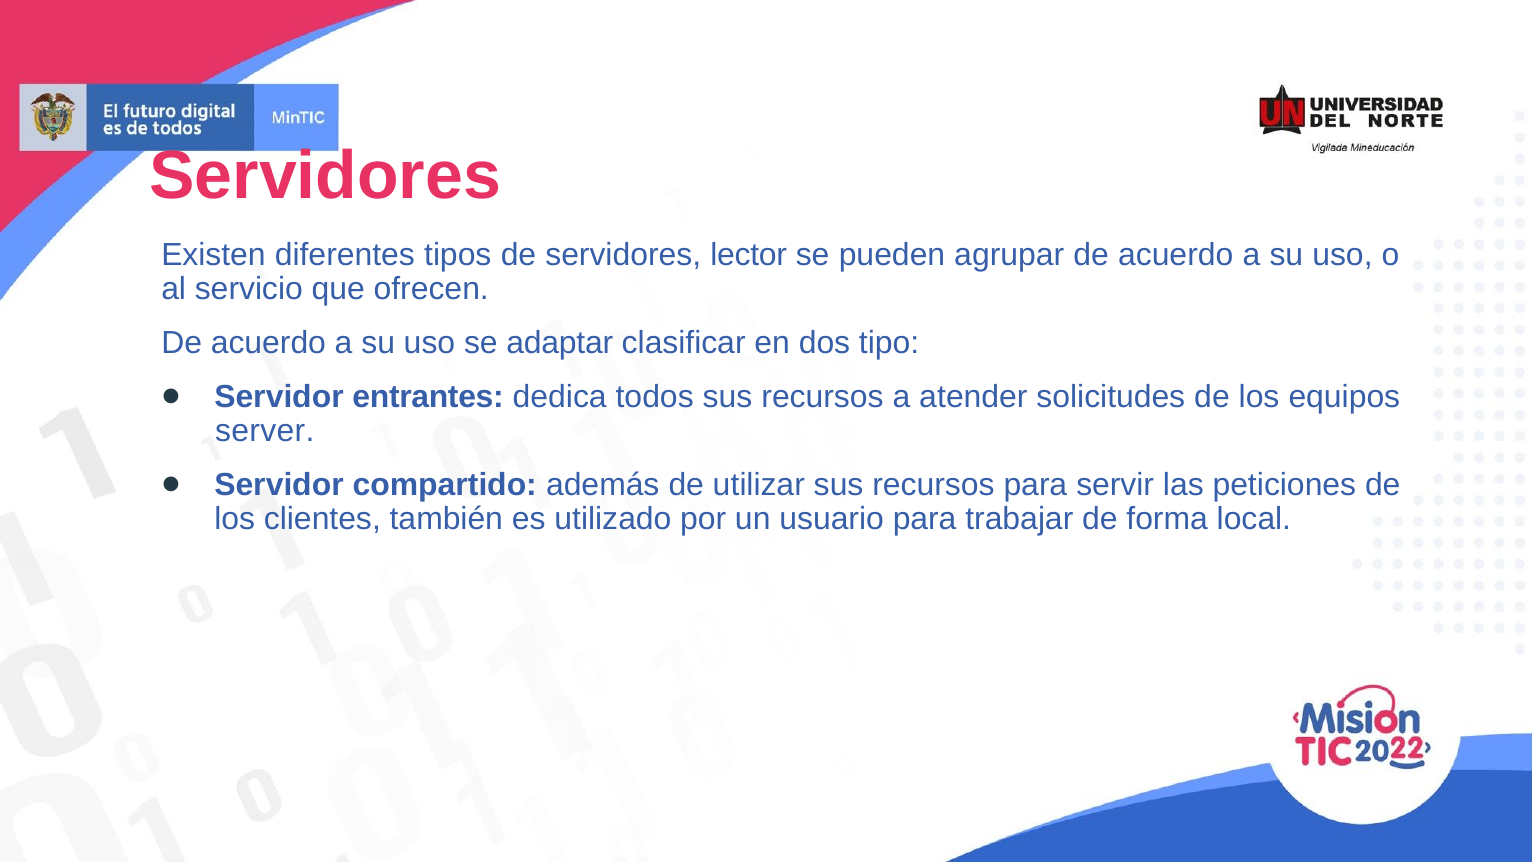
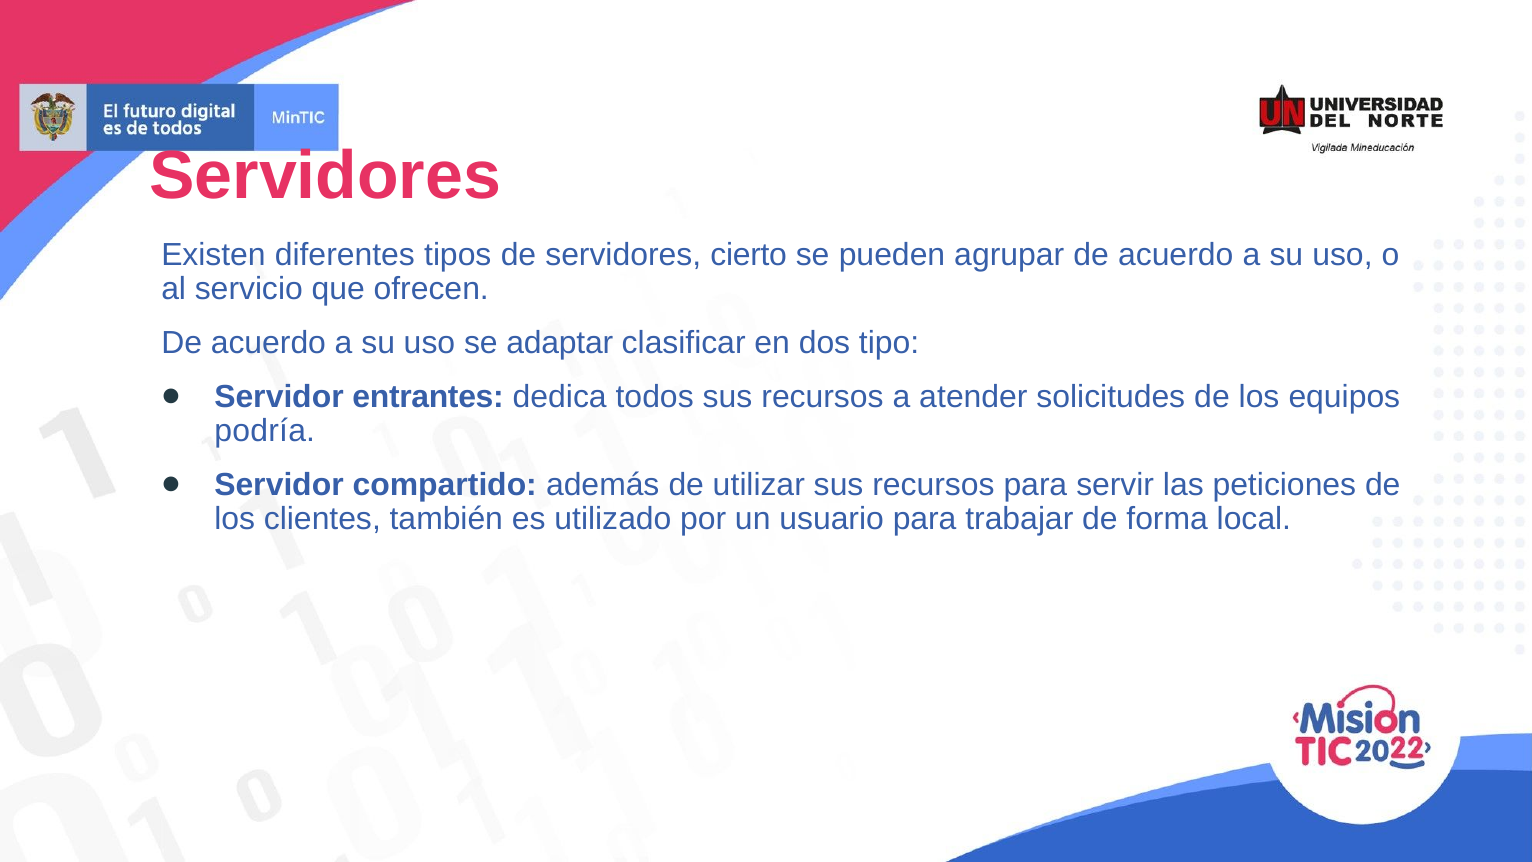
lector: lector -> cierto (749, 255)
server: server -> podría (265, 431)
